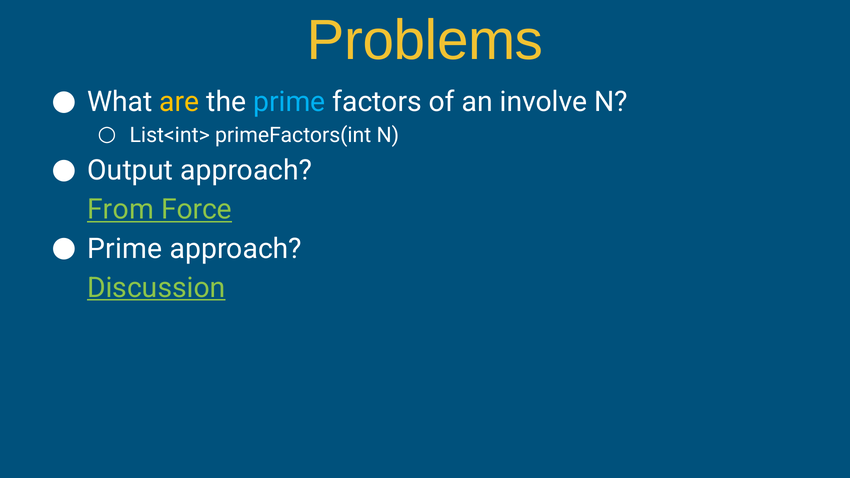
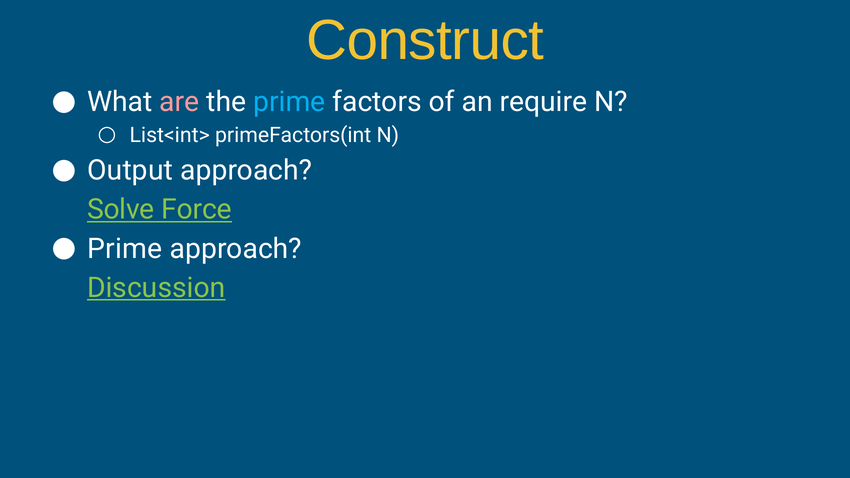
Problems: Problems -> Construct (425, 40)
are colour: yellow -> pink (179, 102)
involve: involve -> require (543, 102)
From: From -> Solve (121, 210)
